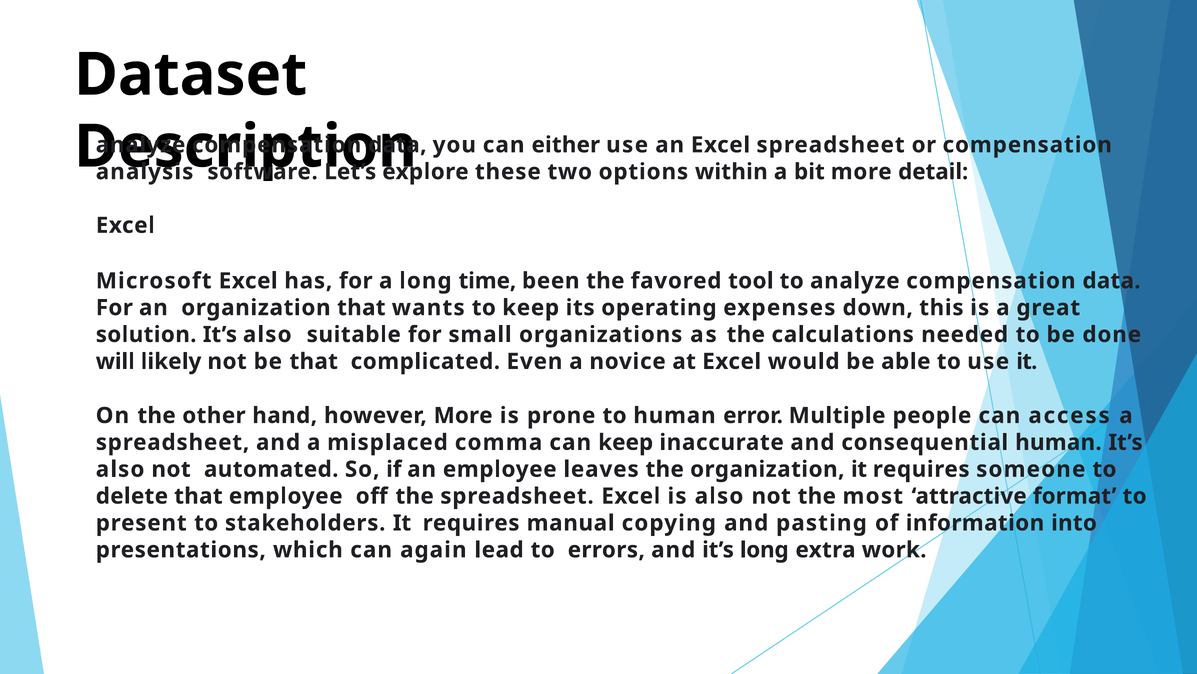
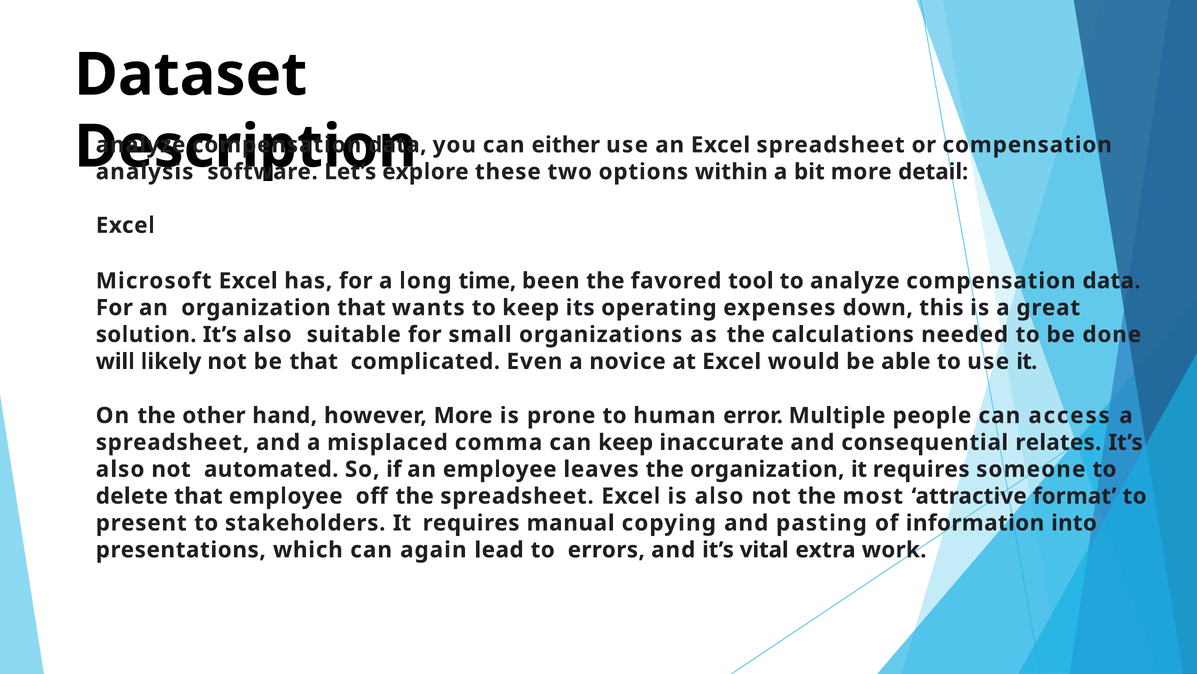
consequential human: human -> relates (1058, 442)
it’s long: long -> vital (764, 549)
